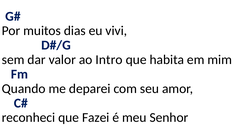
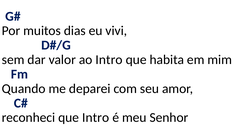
que Fazei: Fazei -> Intro (96, 118)
